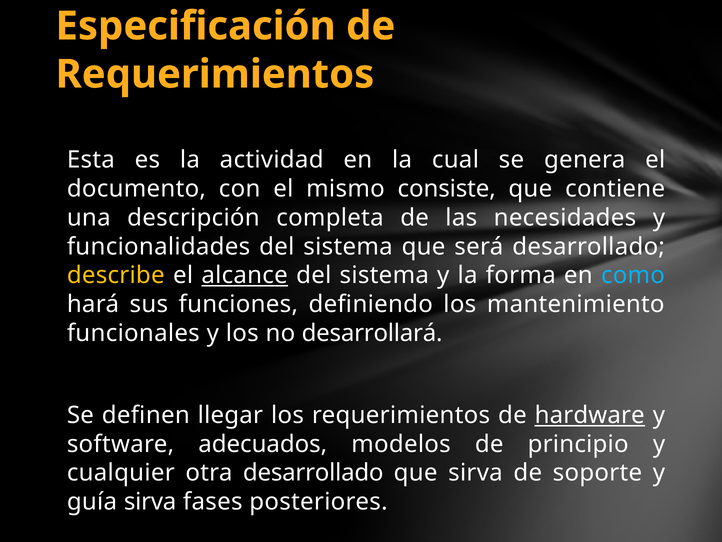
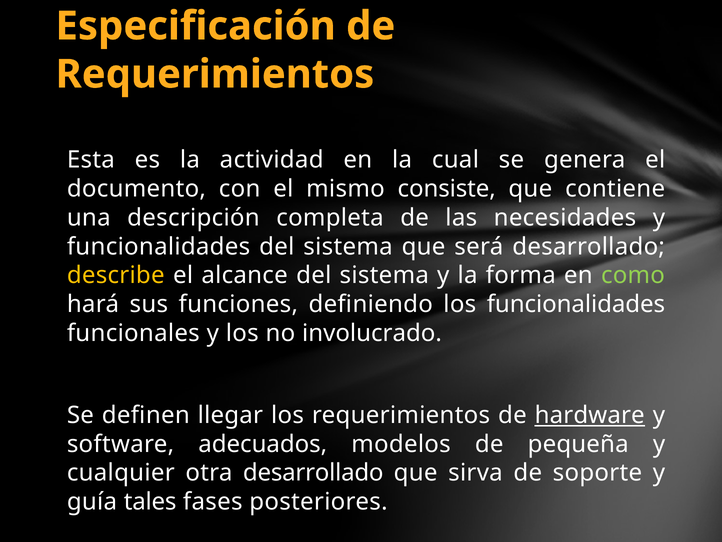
alcance underline: present -> none (245, 275)
como colour: light blue -> light green (633, 275)
los mantenimiento: mantenimiento -> funcionalidades (576, 304)
desarrollará: desarrollará -> involucrado (372, 333)
principio: principio -> pequeña (578, 444)
guía sirva: sirva -> tales (150, 501)
